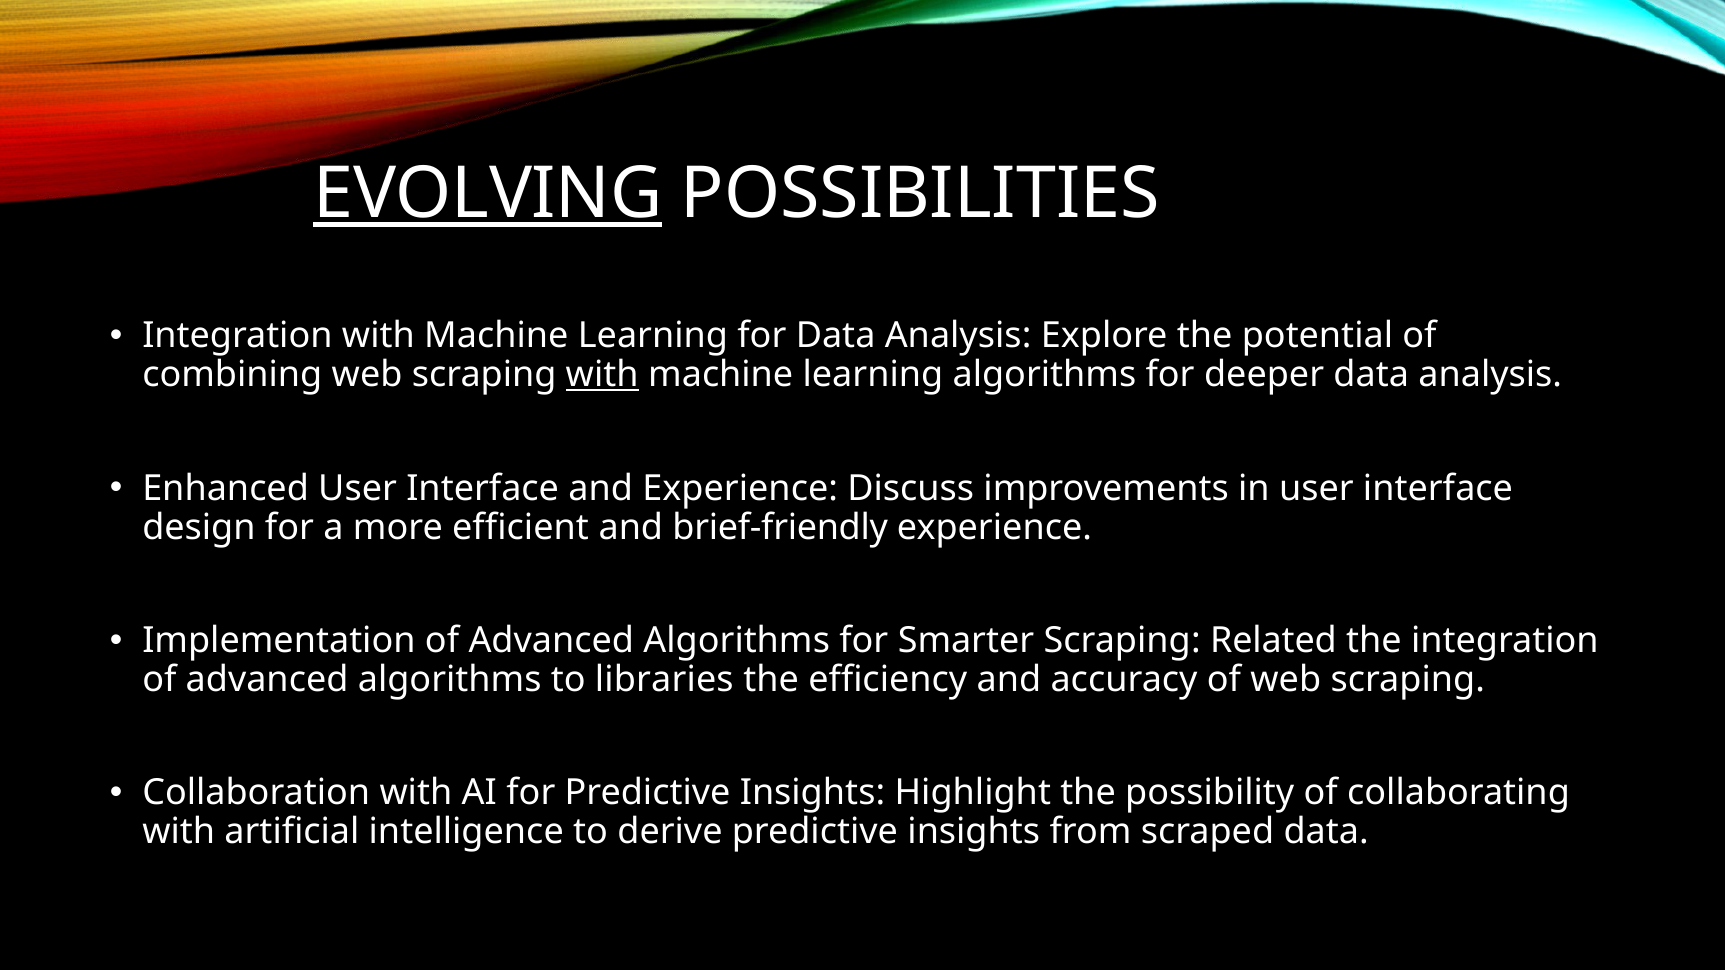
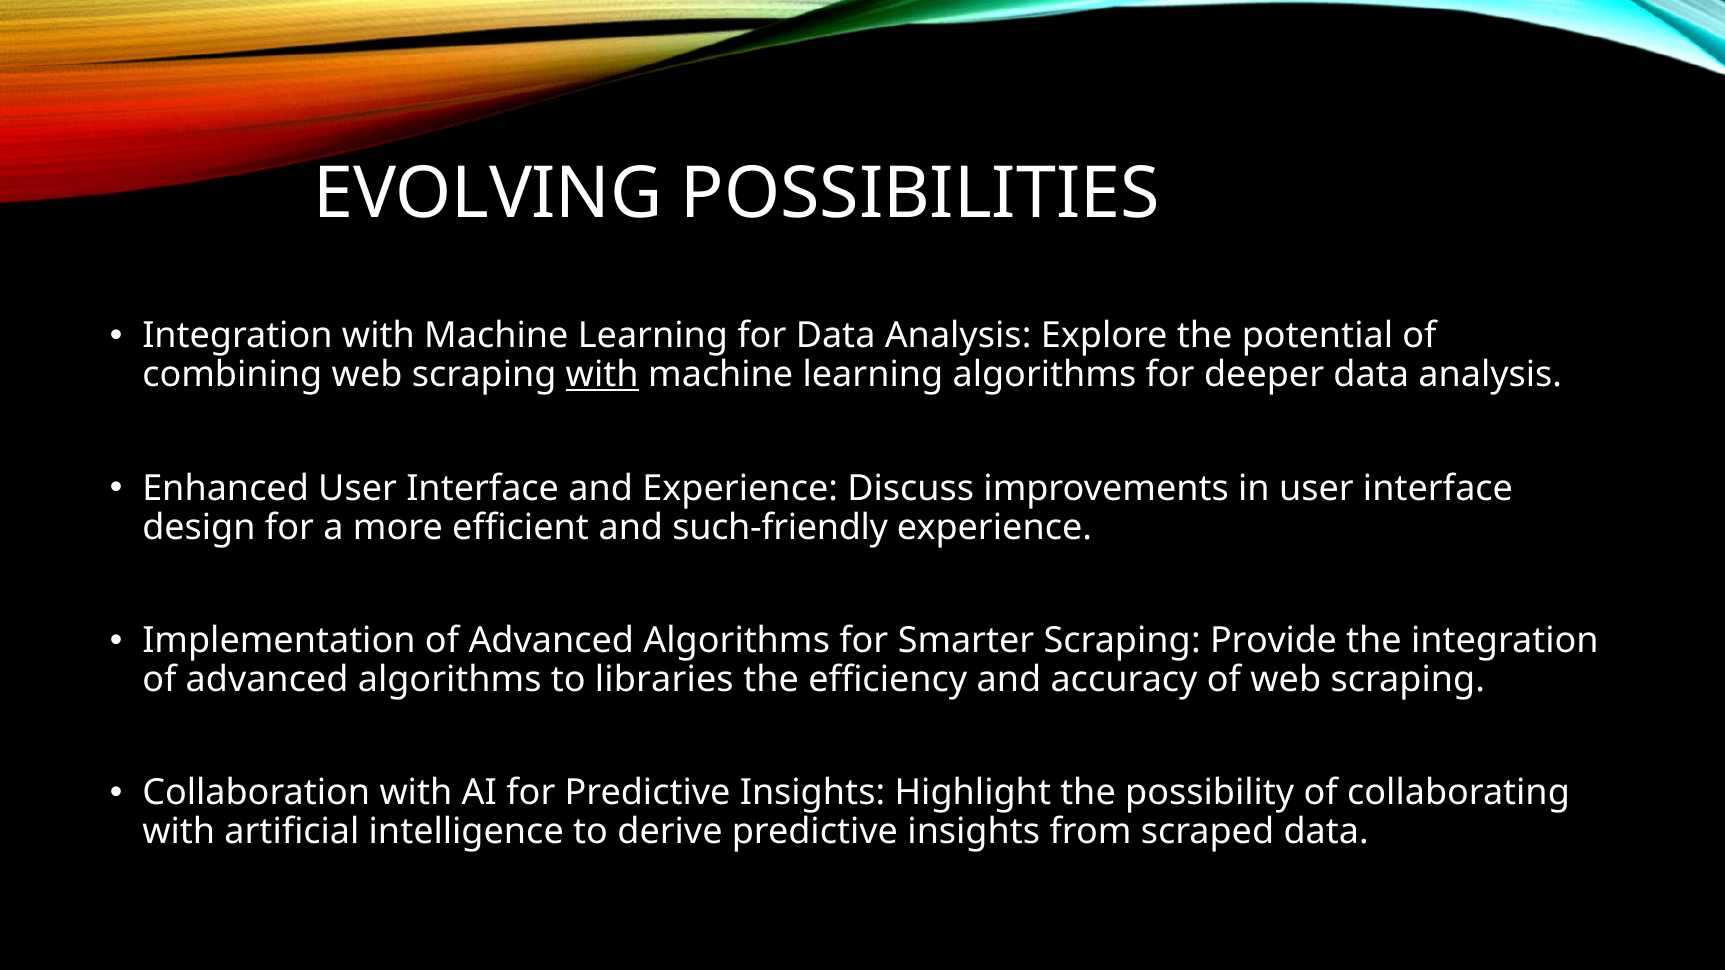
EVOLVING underline: present -> none (488, 194)
brief-friendly: brief-friendly -> such-friendly (780, 527)
Related: Related -> Provide (1274, 641)
